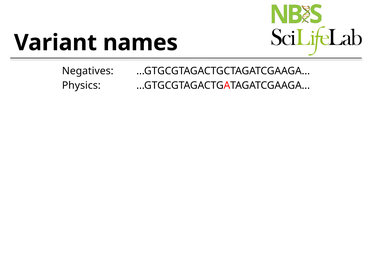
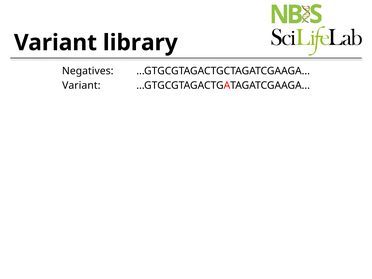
names: names -> library (140, 43)
Physics: Physics -> Variant (81, 86)
